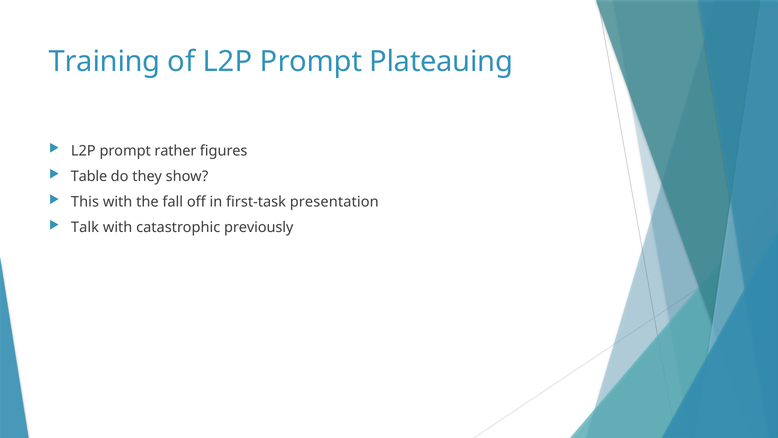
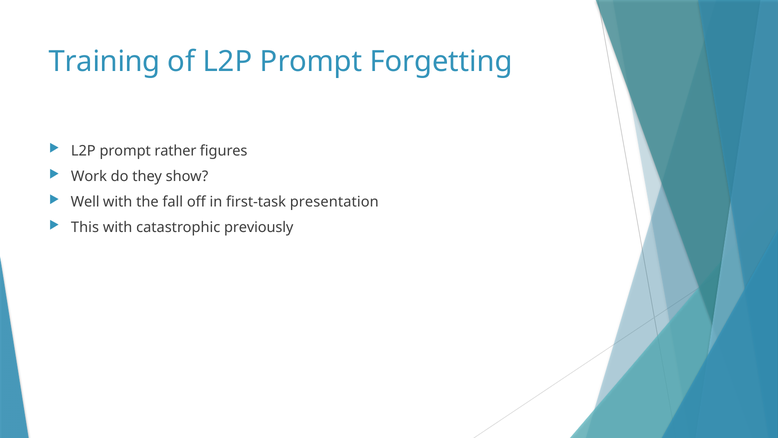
Plateauing: Plateauing -> Forgetting (441, 61)
Table: Table -> Work (89, 176)
This: This -> Well (85, 202)
Talk: Talk -> This (85, 227)
